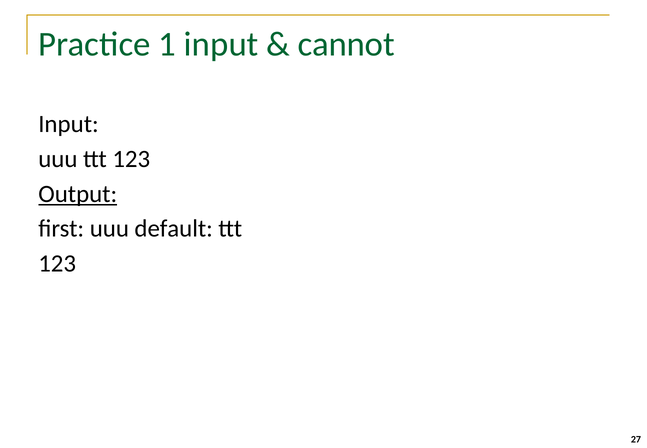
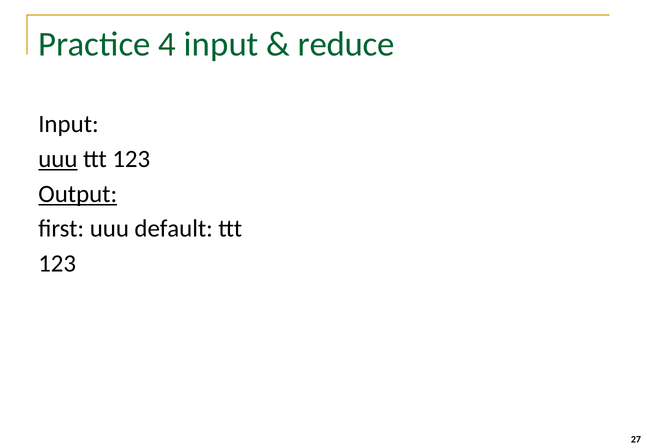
1: 1 -> 4 (167, 44)
cannot: cannot -> reduce (346, 44)
uuu underline: none -> present (58, 159)
